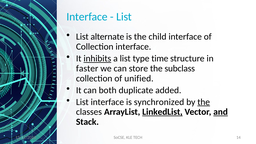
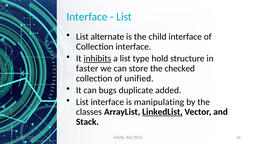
time: time -> hold (160, 58)
subclass: subclass -> checked (180, 68)
both: both -> bugs (108, 90)
synchronized: synchronized -> manipulating (159, 102)
the underline: present -> none (204, 102)
and underline: present -> none (221, 112)
